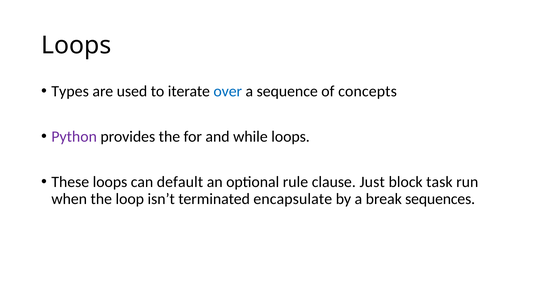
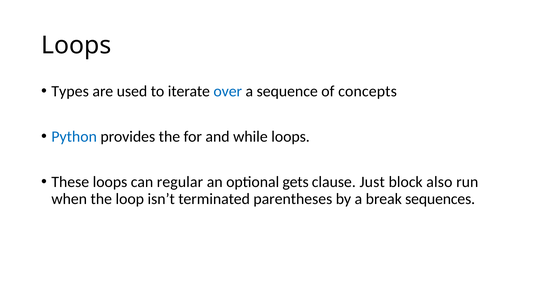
Python colour: purple -> blue (74, 137)
default: default -> regular (180, 182)
rule: rule -> gets (296, 182)
task: task -> also (439, 182)
encapsulate: encapsulate -> parentheses (293, 199)
